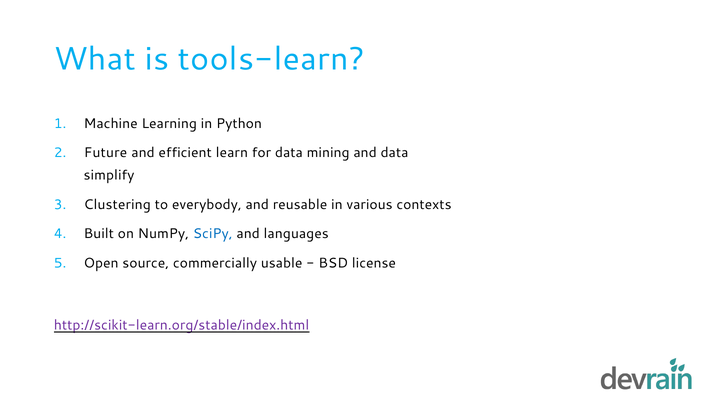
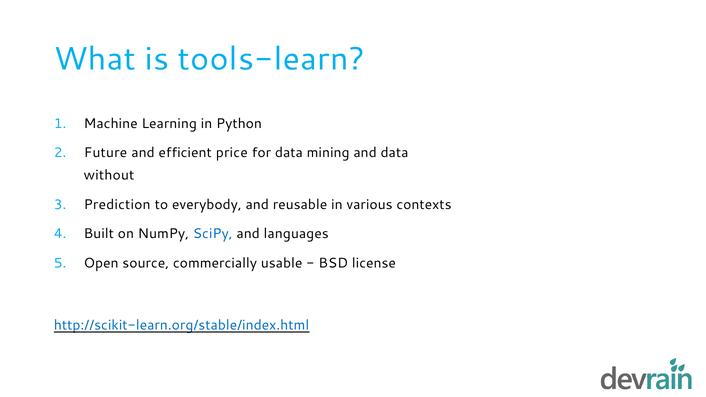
learn: learn -> price (232, 153)
simplify: simplify -> without (109, 175)
Clustering: Clustering -> Prediction (117, 205)
http://scikit-learn.org/stable/index.html colour: purple -> blue (182, 325)
